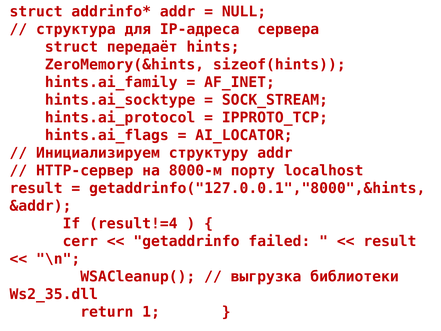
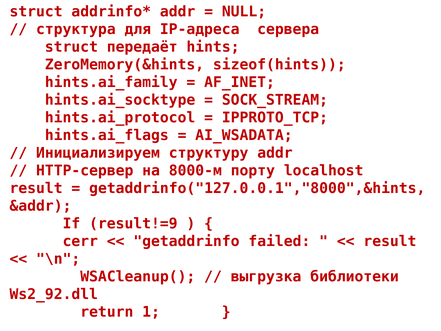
AI_LOCATOR: AI_LOCATOR -> AI_WSADATA (244, 135)
result!=4: result!=4 -> result!=9 (133, 223)
Ws2_35.dll: Ws2_35.dll -> Ws2_92.dll (54, 294)
